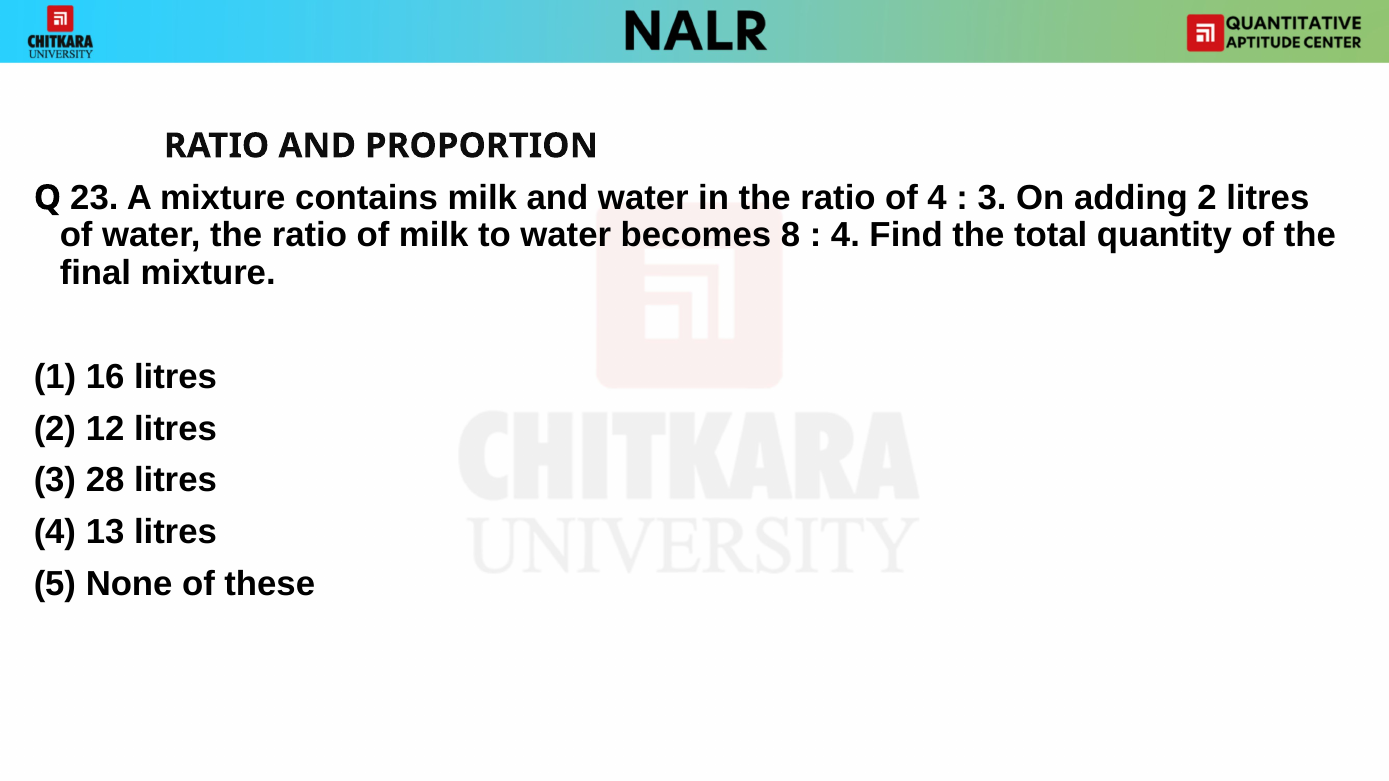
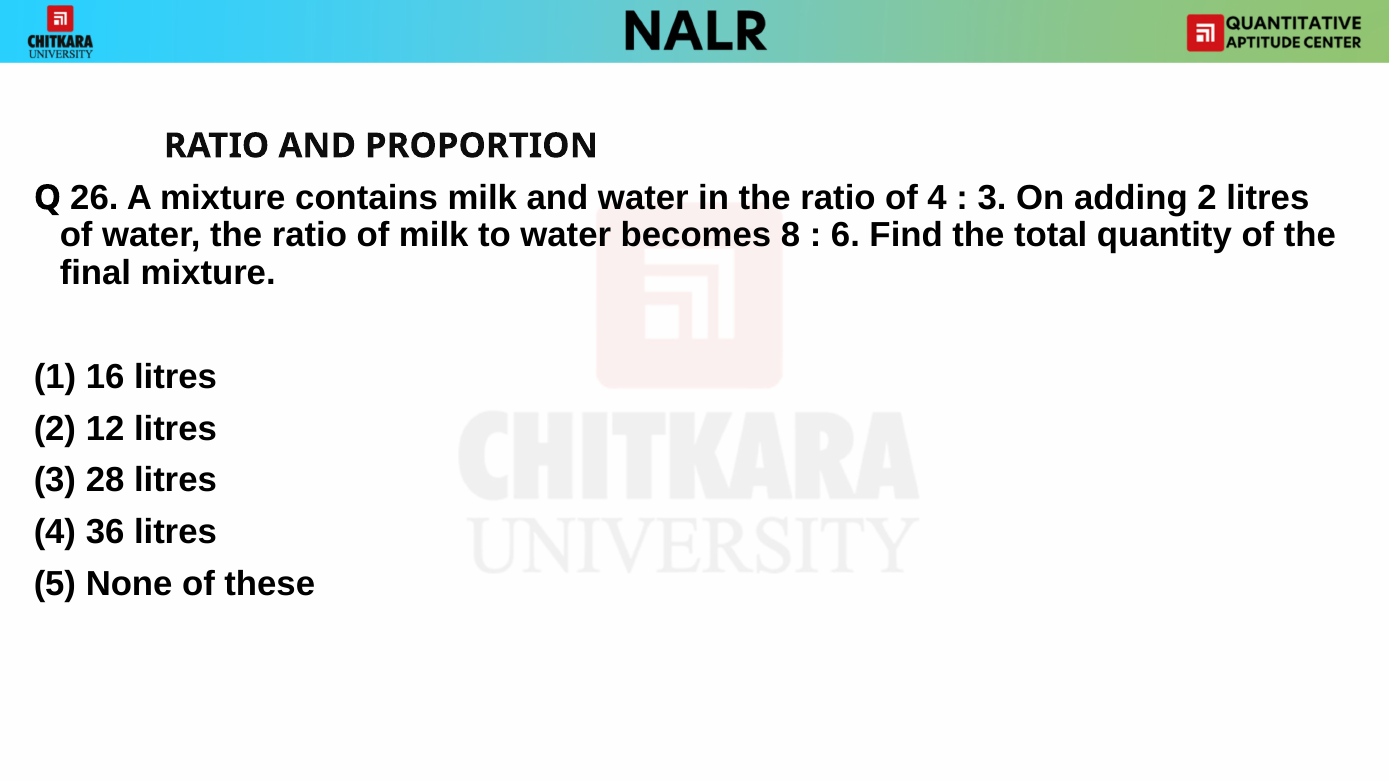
23: 23 -> 26 (94, 198)
4: 4 -> 6 (845, 235)
13: 13 -> 36 (105, 533)
